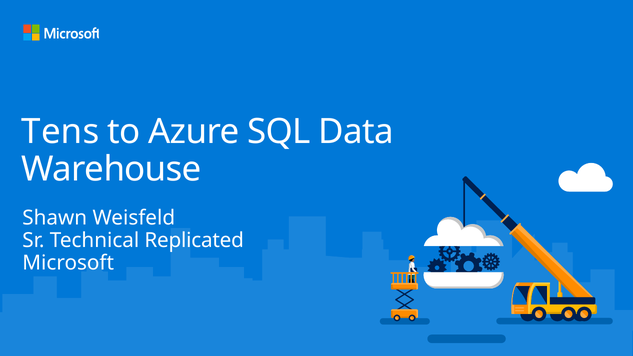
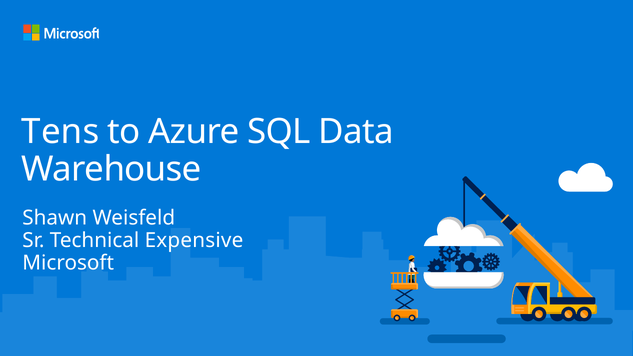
Replicated: Replicated -> Expensive (194, 240)
